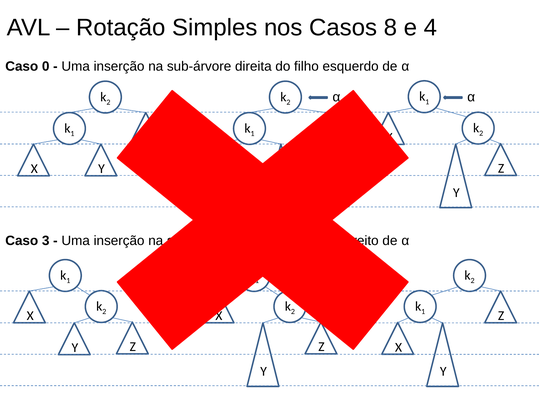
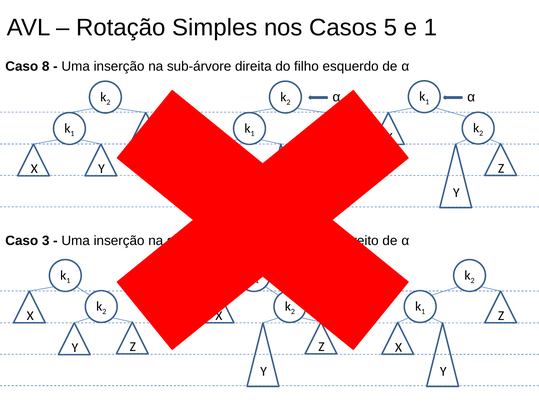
8: 8 -> 5 (391, 28)
e 4: 4 -> 1 (431, 28)
0: 0 -> 8 (46, 66)
